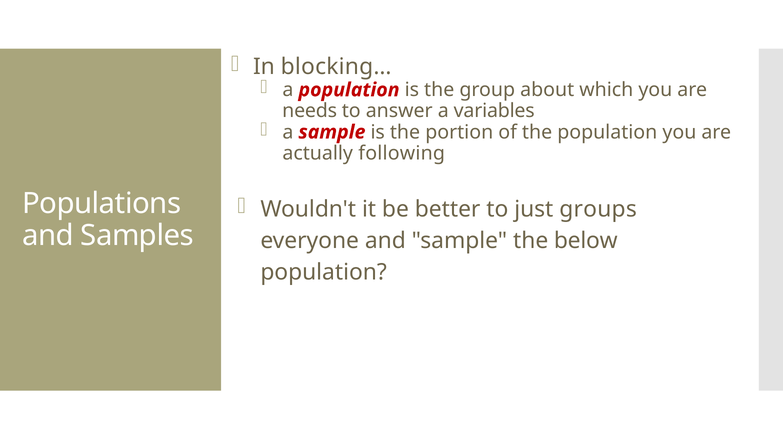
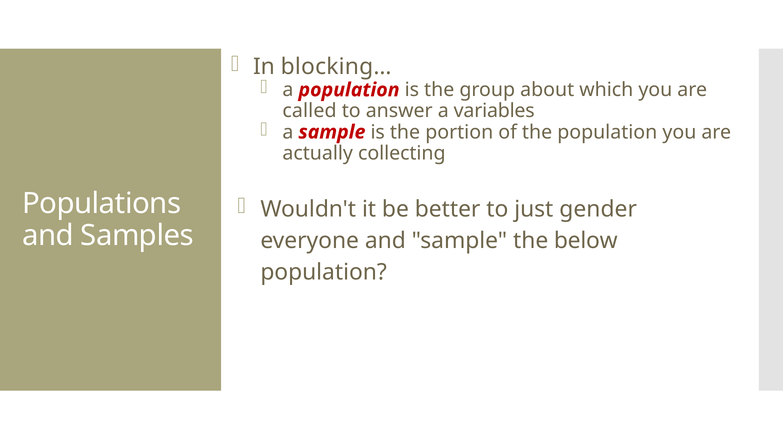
needs: needs -> called (309, 111)
following: following -> collecting (402, 153)
groups: groups -> gender (598, 209)
